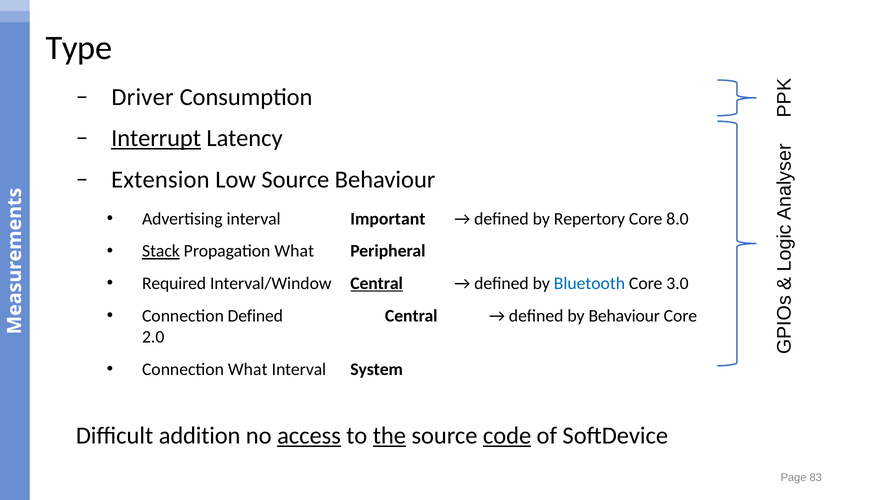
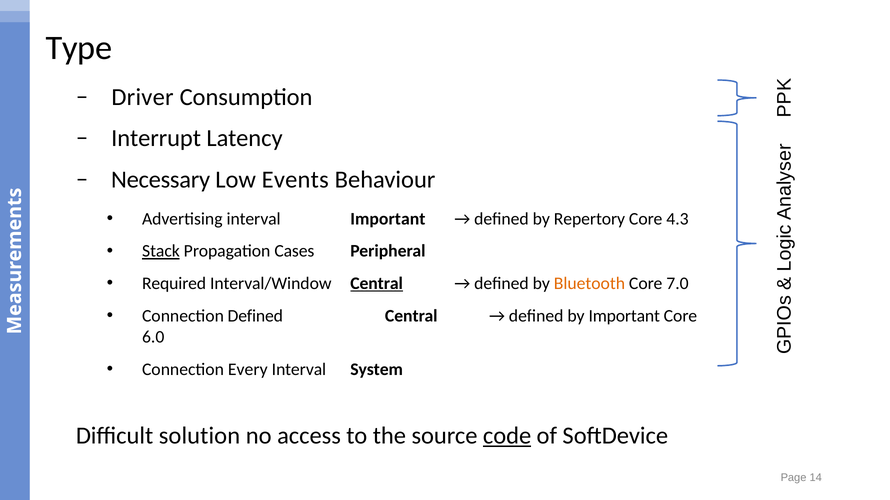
Interrupt underline: present -> none (156, 138)
Extension: Extension -> Necessary (161, 180)
Low Source: Source -> Events (295, 180)
8.0: 8.0 -> 4.3 (678, 219)
Propagation What: What -> Cases (294, 251)
Bluetooth colour: blue -> orange (589, 284)
3.0: 3.0 -> 7.0 (678, 284)
by Behaviour: Behaviour -> Important (624, 316)
2.0: 2.0 -> 6.0 (153, 337)
Connection What: What -> Every (248, 370)
addition: addition -> solution (199, 436)
access underline: present -> none (309, 436)
the underline: present -> none (389, 436)
83: 83 -> 14 (816, 478)
